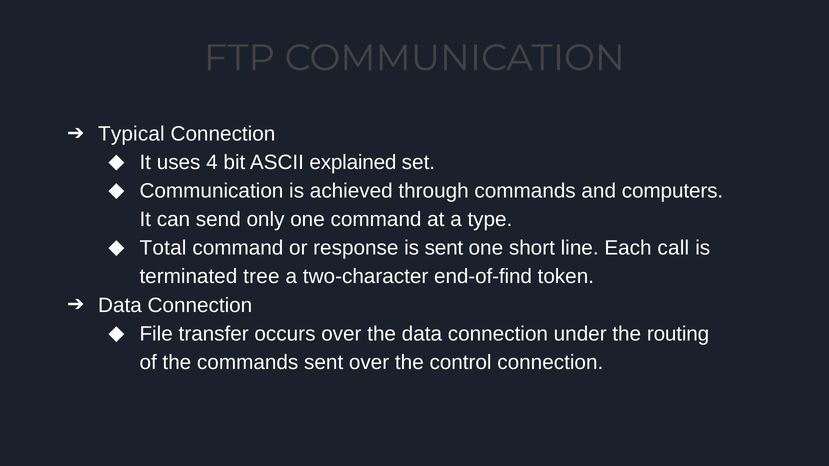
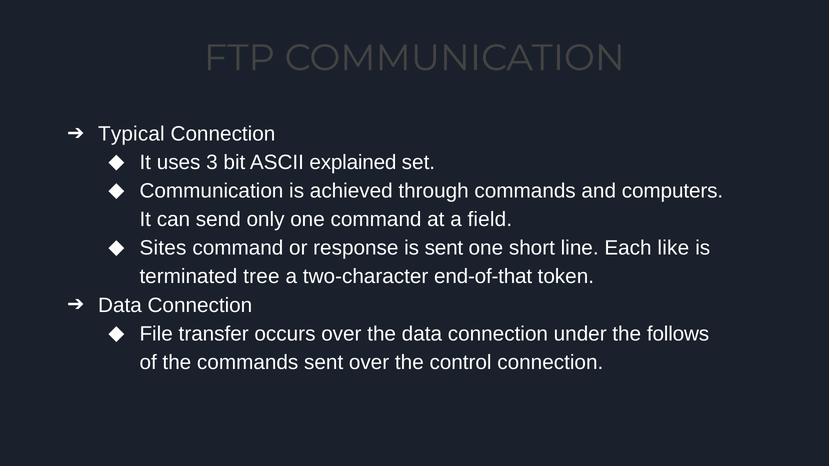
4: 4 -> 3 (212, 162)
type: type -> field (490, 220)
Total: Total -> Sites (163, 248)
call: call -> like (673, 248)
end-of-find: end-of-find -> end-of-that (483, 277)
routing: routing -> follows (678, 334)
